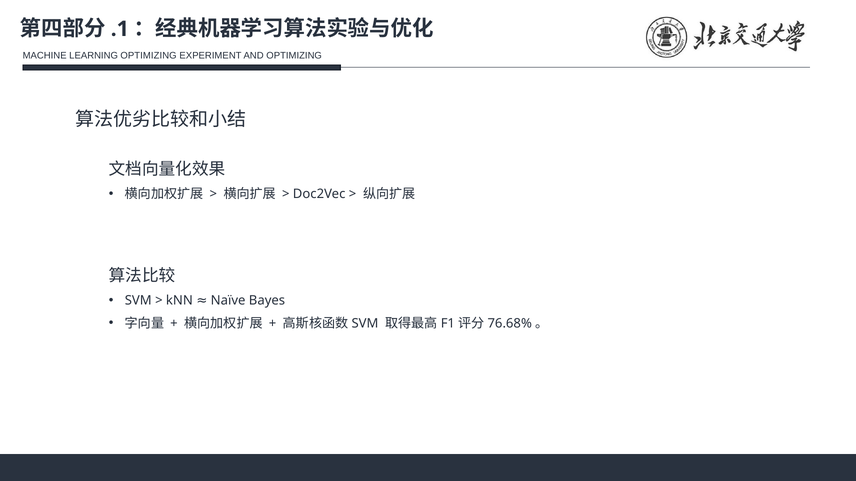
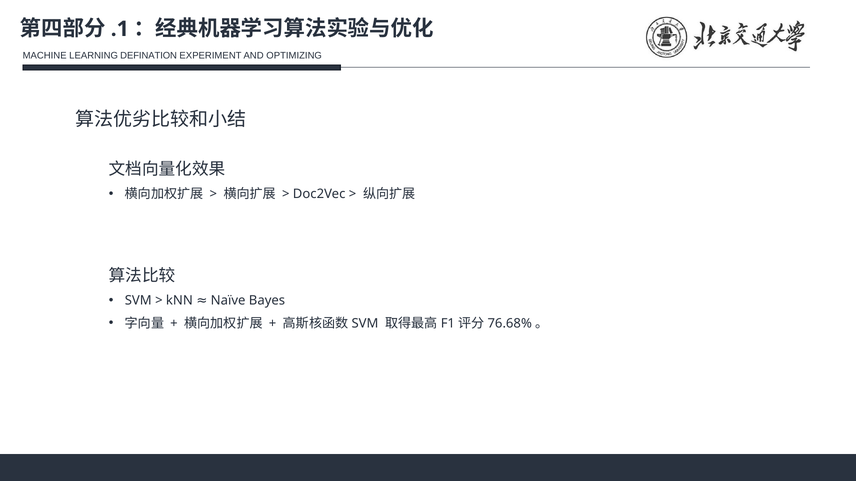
LEARNING OPTIMIZING: OPTIMIZING -> DEFINATION (149, 56)
